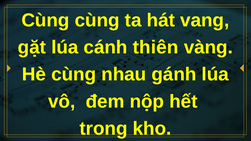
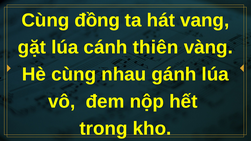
Cùng cùng: cùng -> đồng (97, 20)
